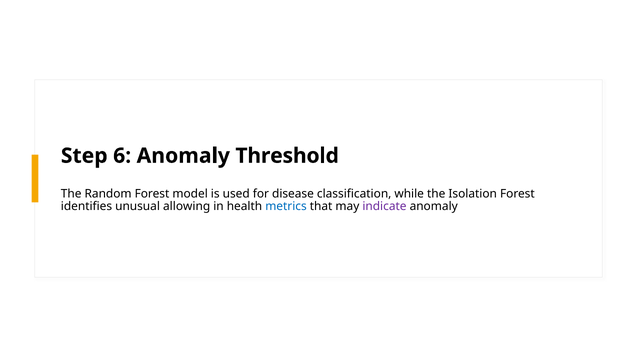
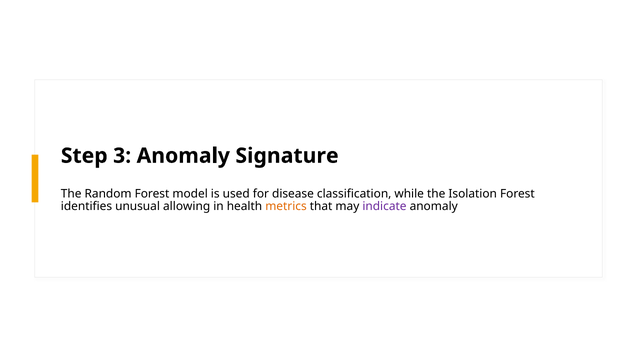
6: 6 -> 3 (122, 156)
Threshold: Threshold -> Signature (287, 156)
metrics colour: blue -> orange (286, 206)
